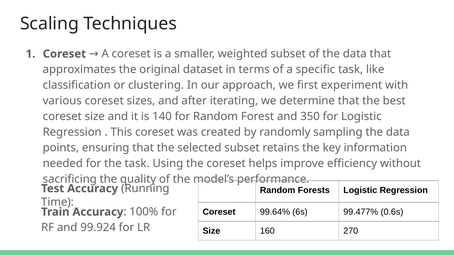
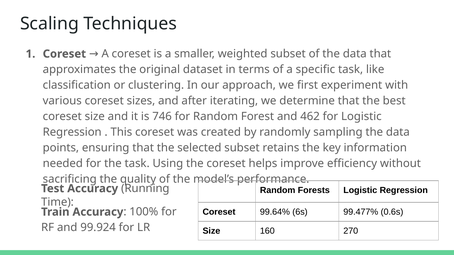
140: 140 -> 746 (162, 117)
350: 350 -> 462 (310, 117)
